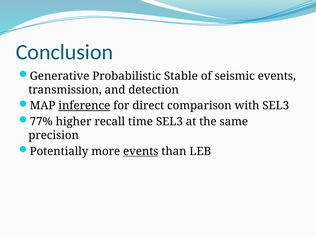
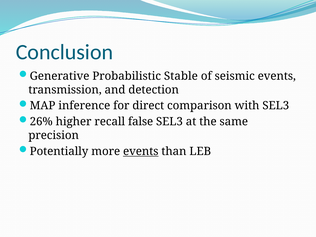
inference underline: present -> none (84, 106)
77%: 77% -> 26% (41, 122)
time: time -> false (141, 122)
